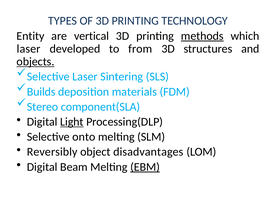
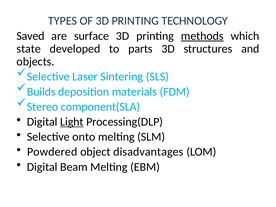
Entity: Entity -> Saved (31, 36)
vertical: vertical -> surface (91, 36)
laser: laser -> state (29, 49)
from: from -> parts (140, 49)
objects underline: present -> none (35, 62)
Reversibly: Reversibly -> Powdered (52, 152)
EBM underline: present -> none (145, 167)
